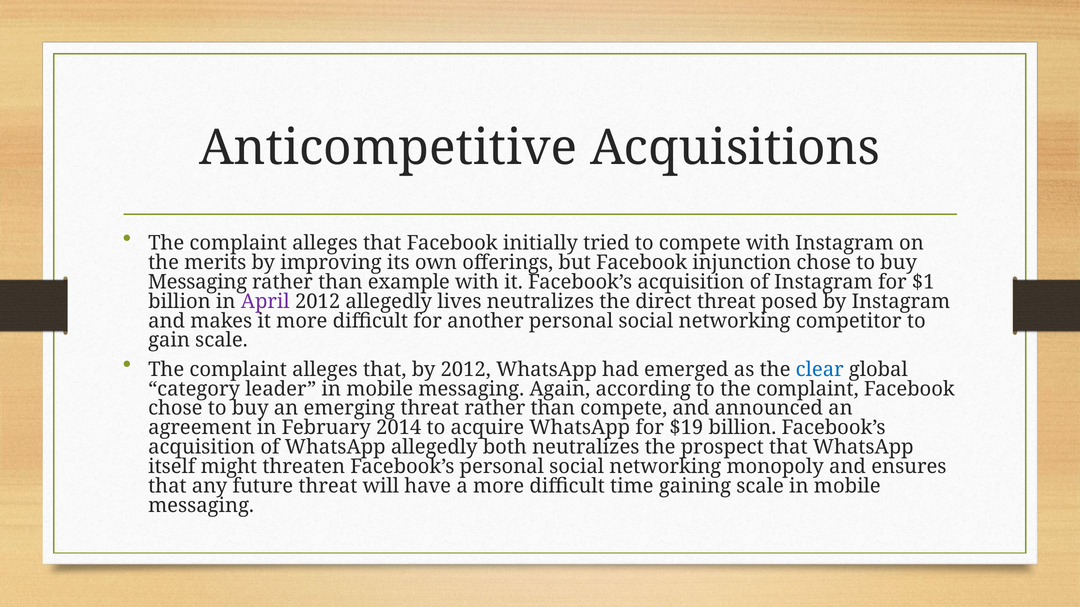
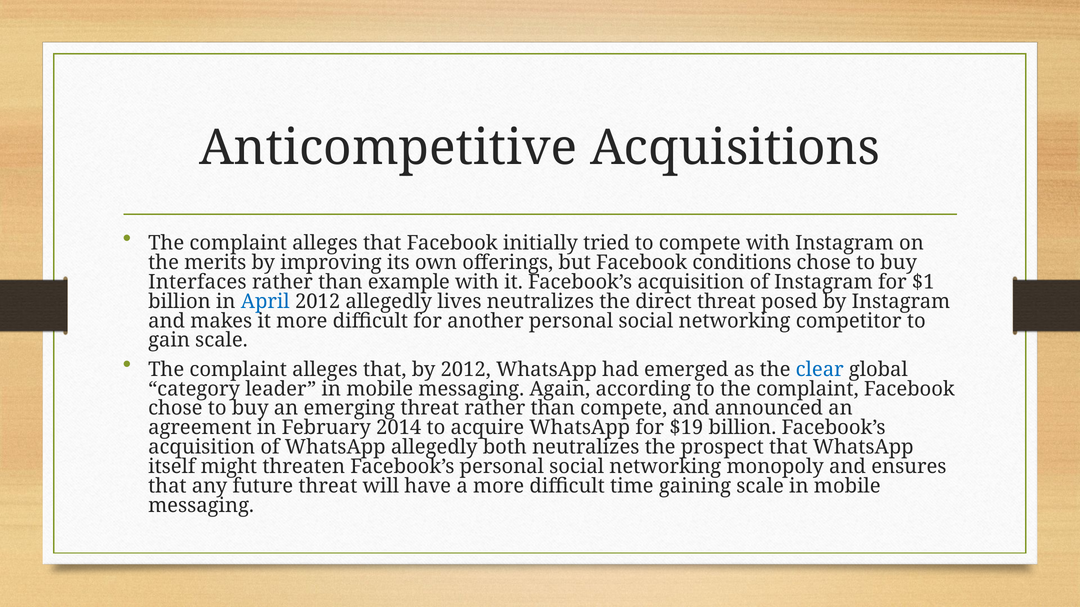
injunction: injunction -> conditions (742, 263)
Messaging: Messaging -> Interfaces (197, 282)
April colour: purple -> blue (265, 302)
